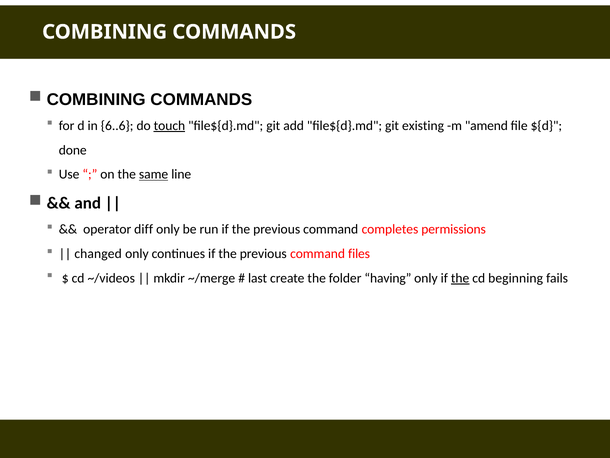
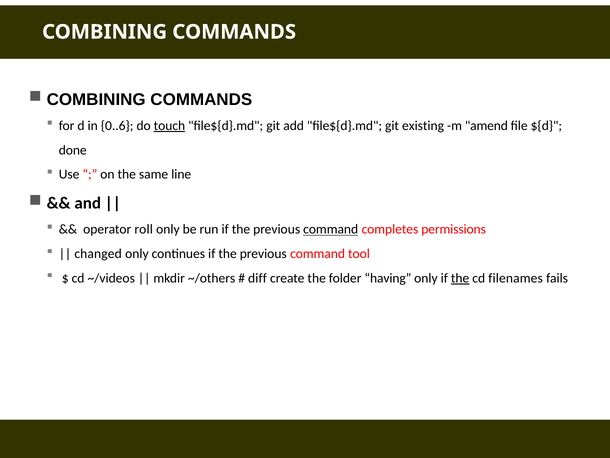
6..6: 6..6 -> 0..6 (117, 126)
same underline: present -> none (154, 174)
diff: diff -> roll (144, 229)
command underline: none -> present (331, 229)
files: files -> tool (359, 254)
~/merge: ~/merge -> ~/others (212, 278)
last: last -> diff (257, 278)
beginning: beginning -> filenames (516, 278)
